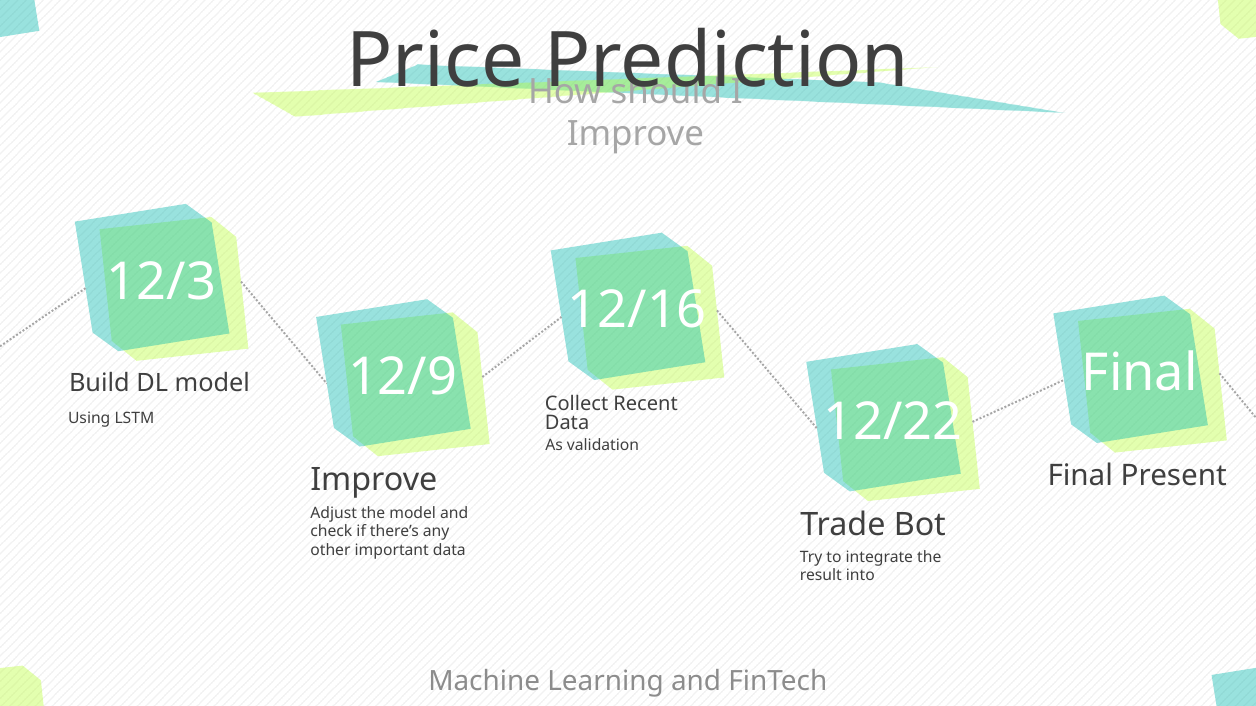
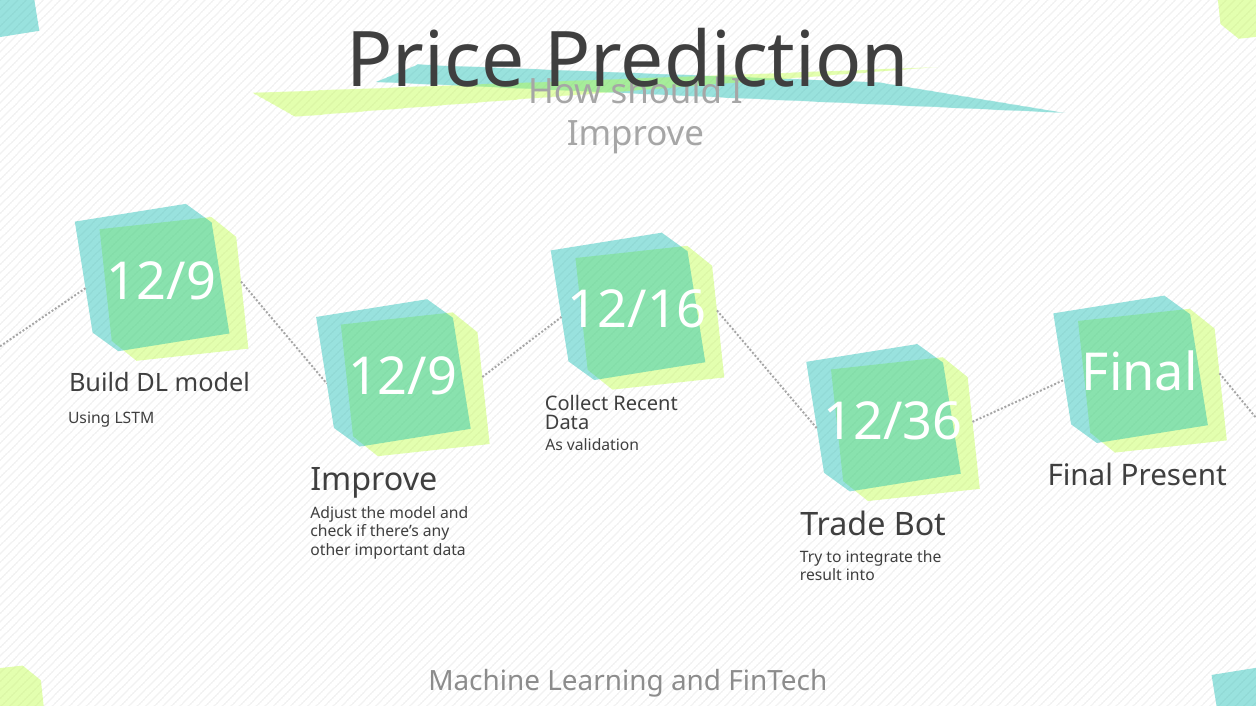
12/3: 12/3 -> 12/9 (161, 282)
12/22: 12/22 -> 12/36 (893, 422)
